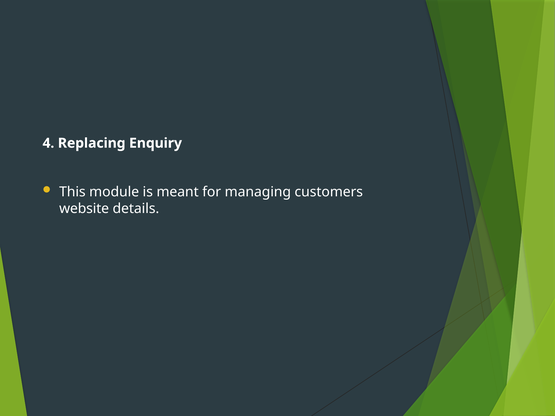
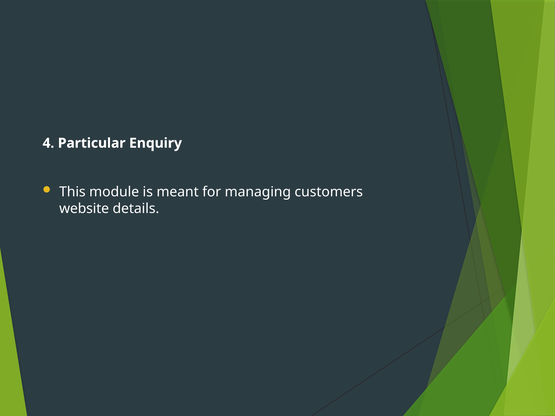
Replacing: Replacing -> Particular (92, 143)
